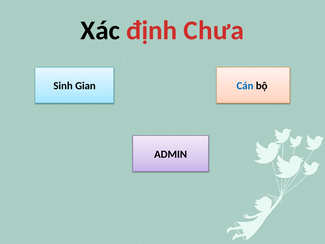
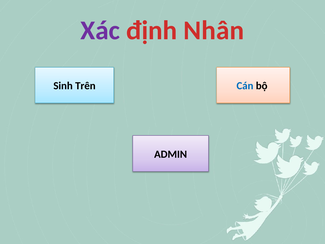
Xác colour: black -> purple (100, 30)
Chưa: Chưa -> Nhân (214, 30)
Gian: Gian -> Trên (85, 86)
